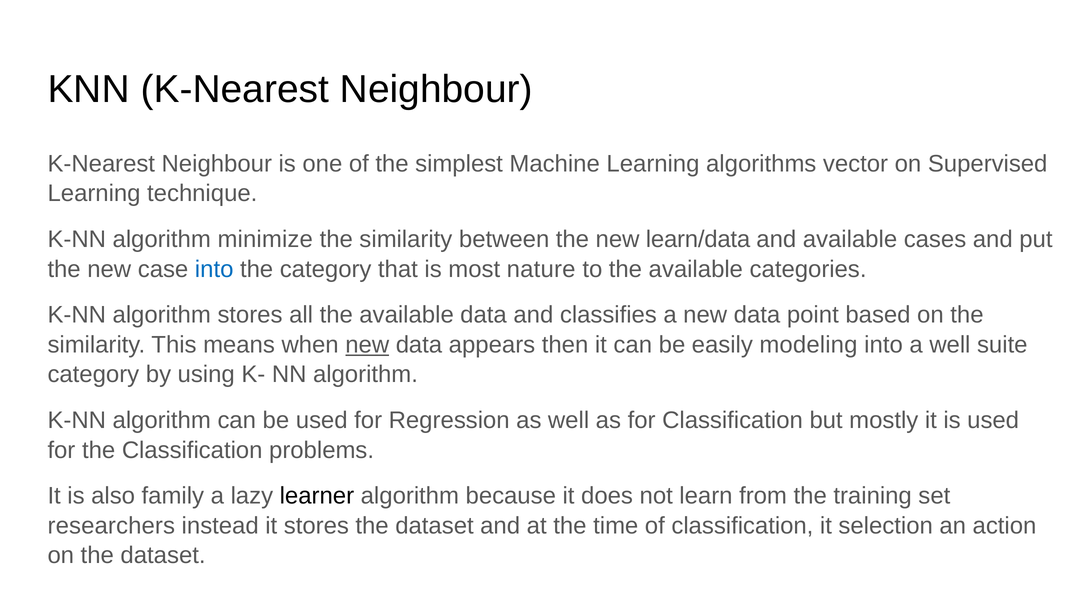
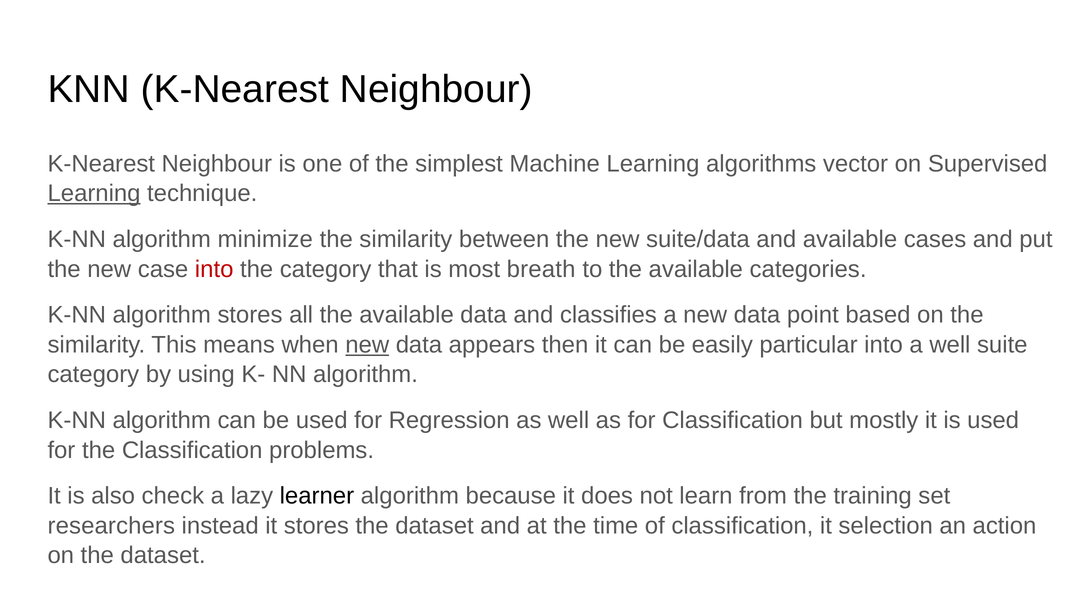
Learning underline: none -> present (94, 194)
learn/data: learn/data -> suite/data (698, 239)
into colour: blue -> red (214, 269)
nature: nature -> breath (541, 269)
modeling: modeling -> particular (809, 345)
family: family -> check (173, 496)
